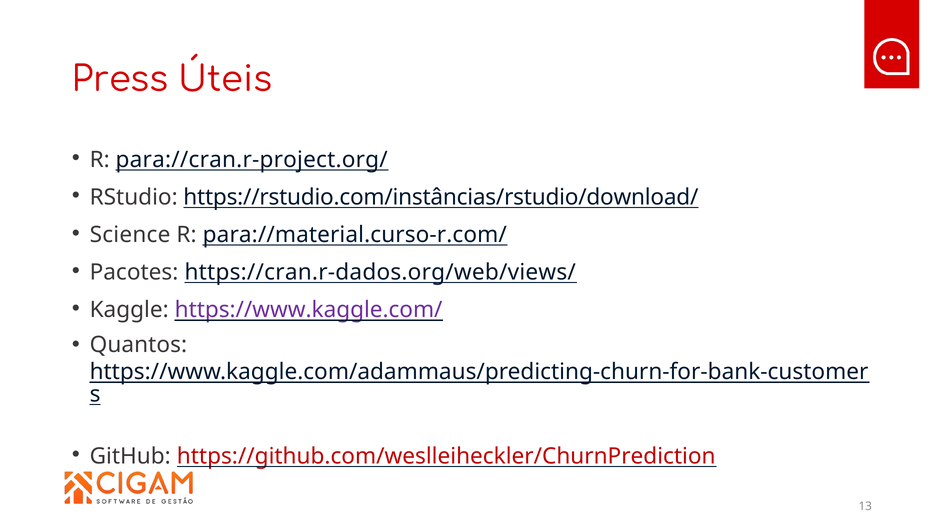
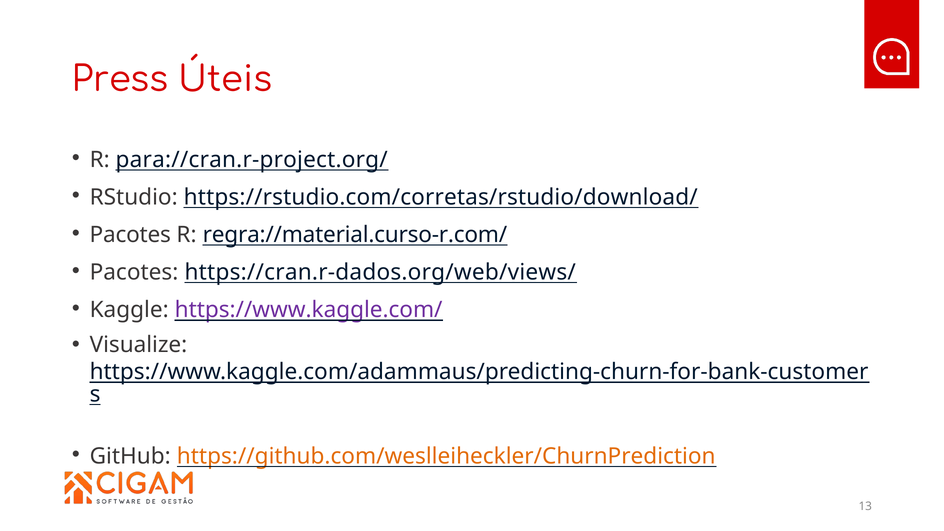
https://rstudio.com/instâncias/rstudio/download/: https://rstudio.com/instâncias/rstudio/download/ -> https://rstudio.com/corretas/rstudio/download/ (441, 197)
Science: Science -> Pacotes (130, 235)
para://material.curso-r.com/: para://material.curso-r.com/ -> regra://material.curso-r.com/ (355, 235)
Quantos: Quantos -> Visualize (138, 345)
https://github.com/weslleiheckler/ChurnPrediction colour: red -> orange (446, 456)
